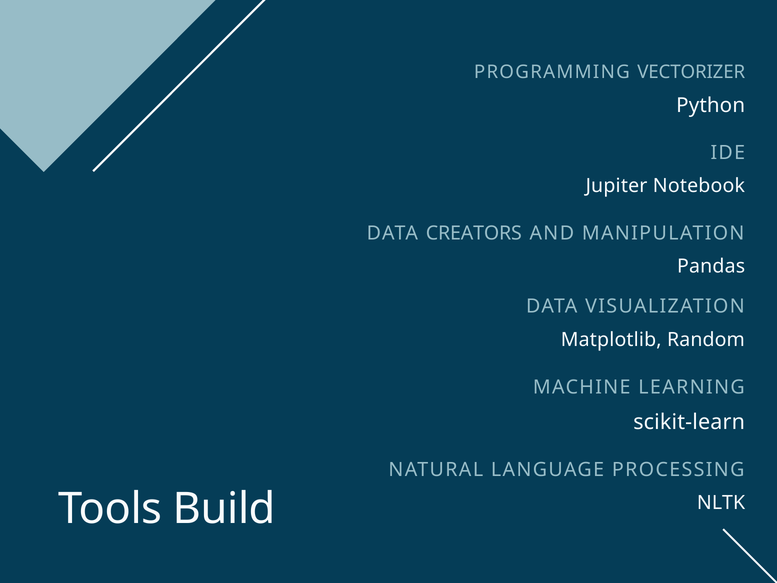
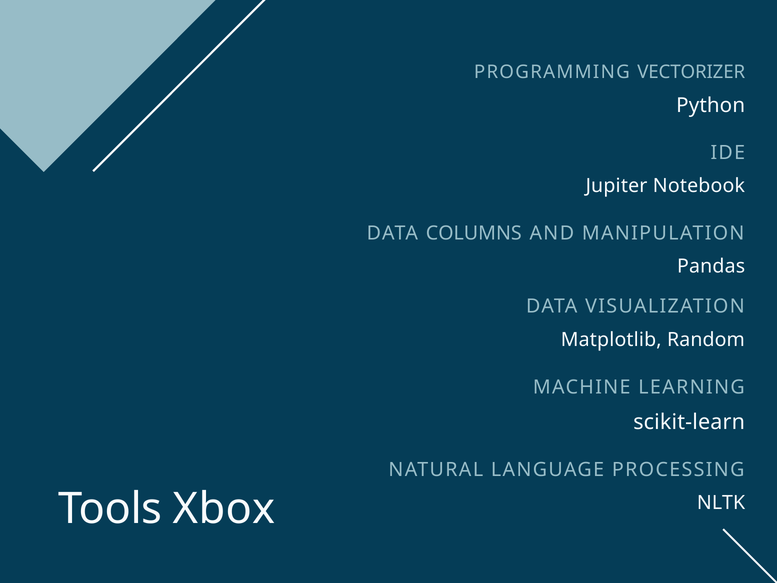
CREATORS: CREATORS -> COLUMNS (474, 233)
Build: Build -> Xbox (224, 509)
